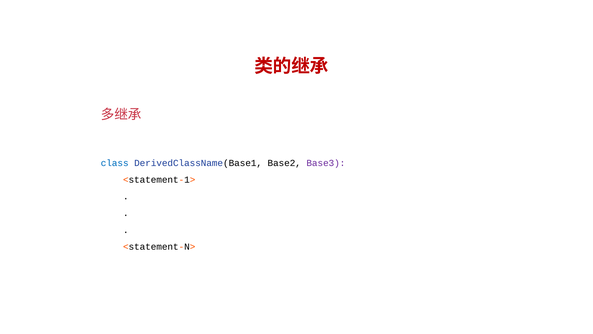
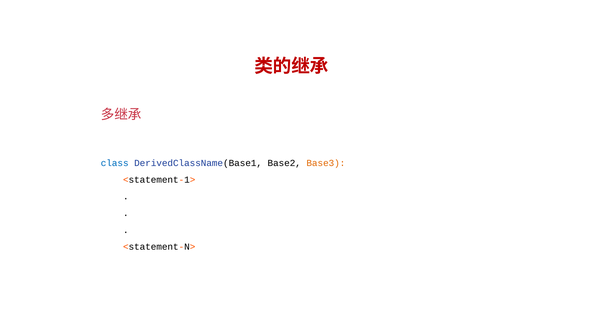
Base3 colour: purple -> orange (326, 163)
